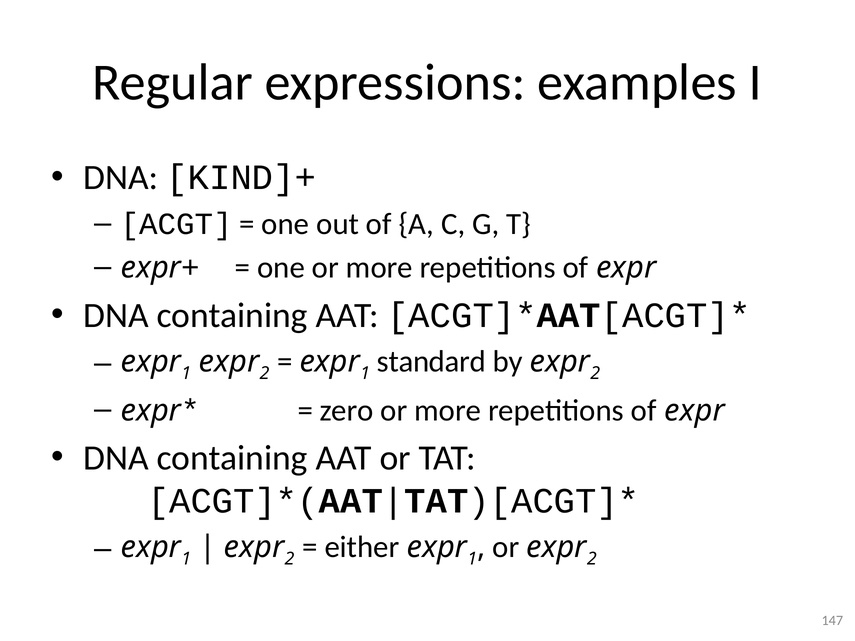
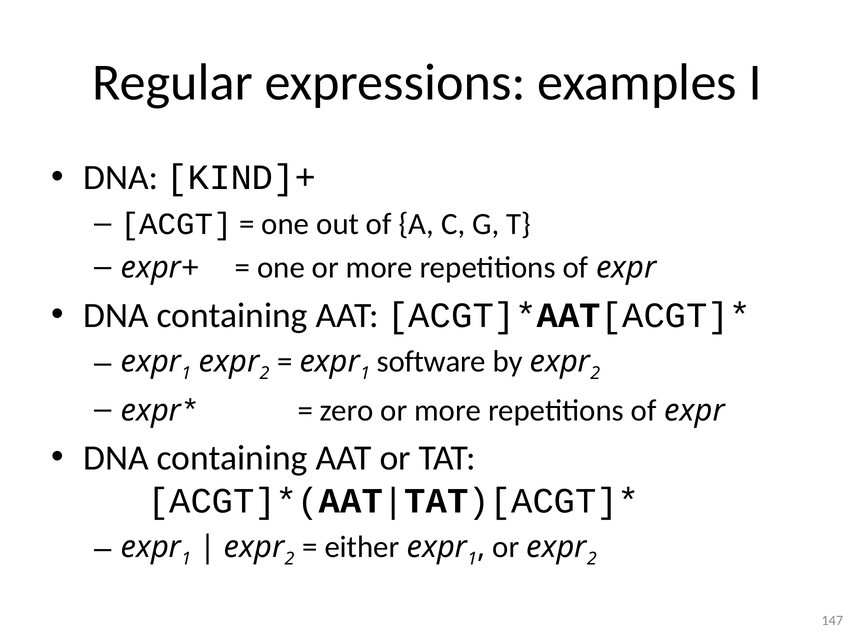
standard: standard -> software (431, 362)
